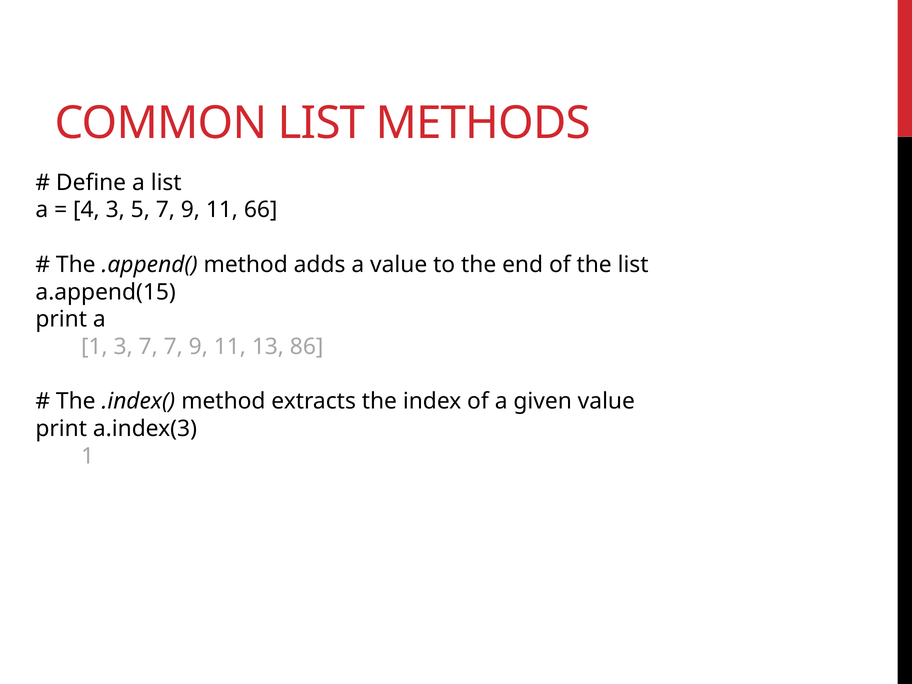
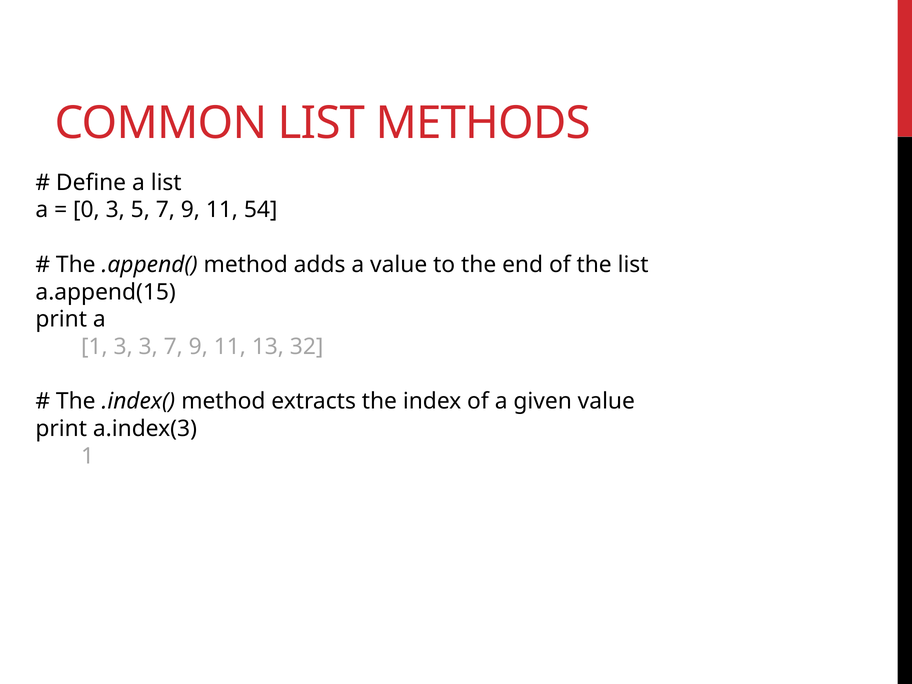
4: 4 -> 0 (86, 210)
66: 66 -> 54 (261, 210)
3 7: 7 -> 3 (148, 347)
86: 86 -> 32 (307, 347)
